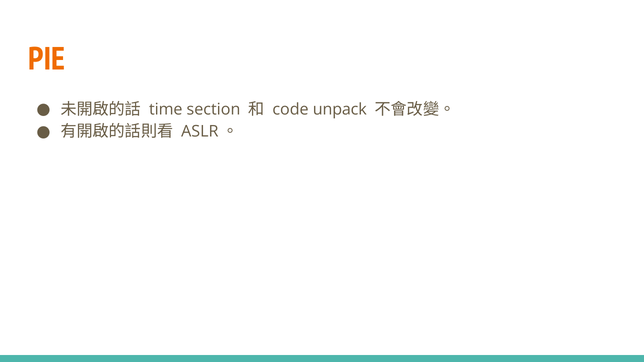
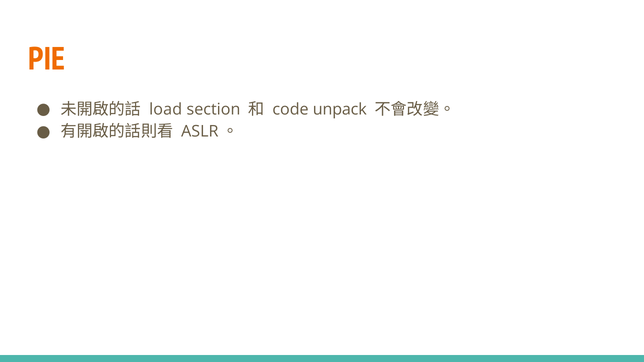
time: time -> load (166, 109)
